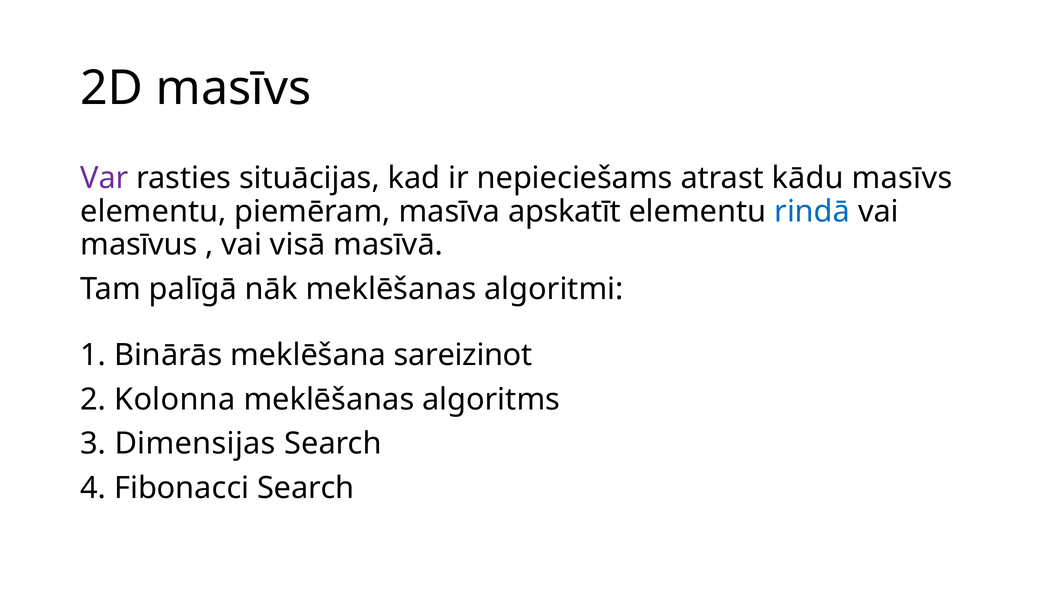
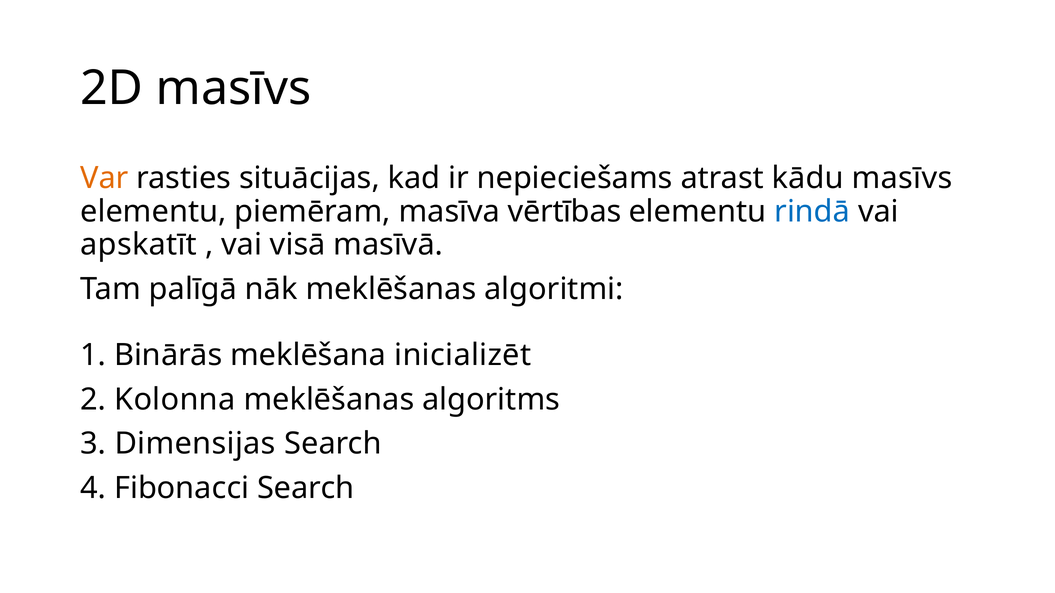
Var colour: purple -> orange (104, 178)
apskatīt: apskatīt -> vērtības (564, 212)
masīvus: masīvus -> apskatīt (139, 245)
sareizinot: sareizinot -> inicializēt (463, 356)
